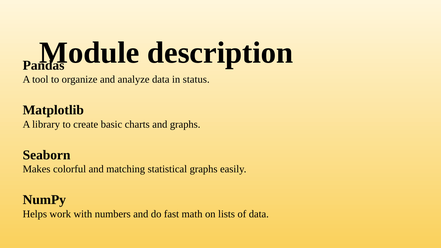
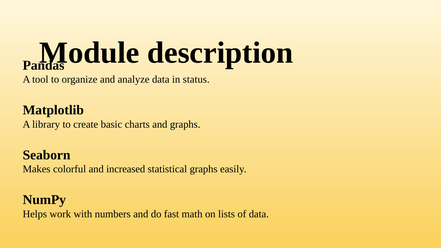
matching: matching -> increased (126, 169)
